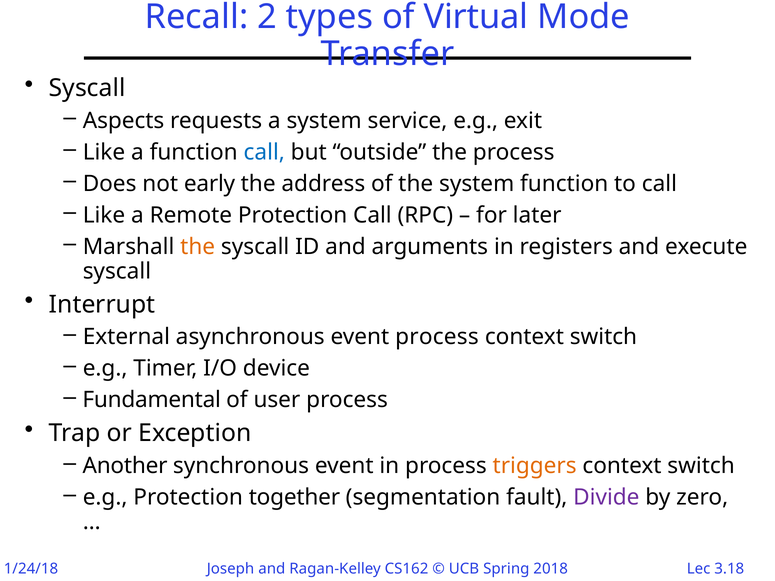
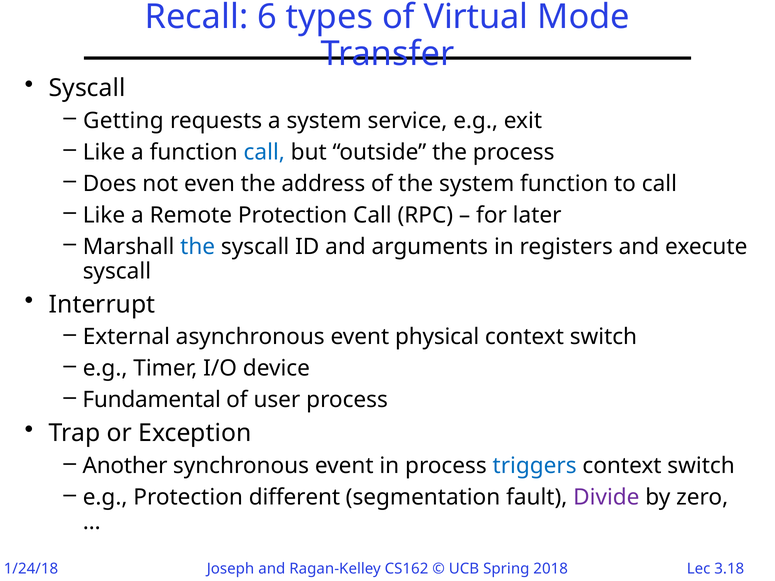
2: 2 -> 6 (267, 17)
Aspects: Aspects -> Getting (123, 121)
early: early -> even (209, 184)
the colour: orange -> blue (198, 247)
event process: process -> physical (437, 337)
triggers colour: orange -> blue (535, 466)
together: together -> different (294, 498)
